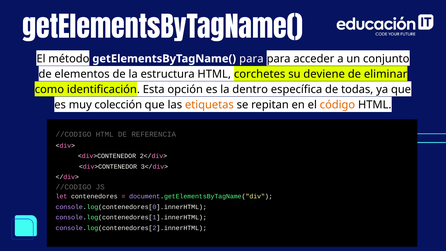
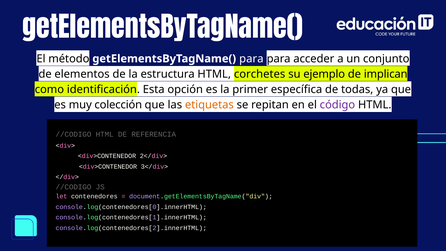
deviene: deviene -> ejemplo (324, 74)
eliminar: eliminar -> implican (386, 74)
dentro: dentro -> primer (250, 89)
código colour: orange -> purple (337, 105)
